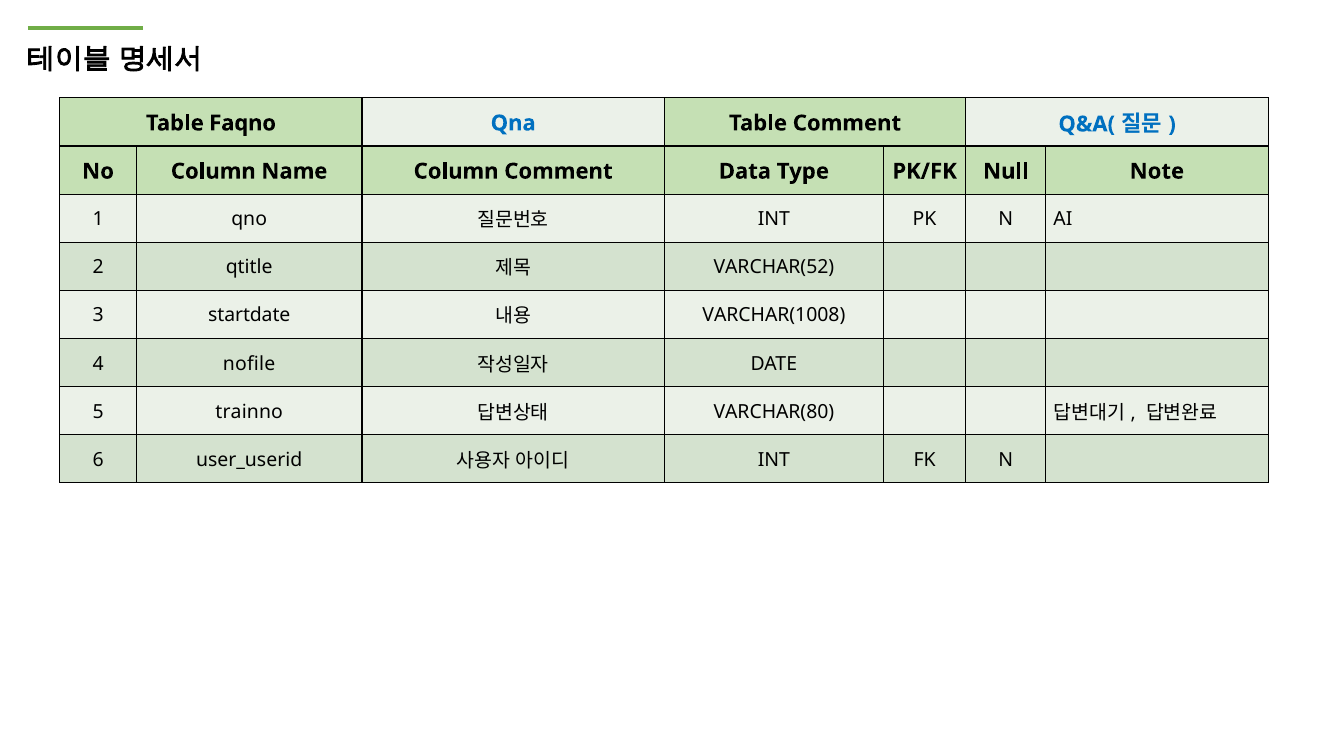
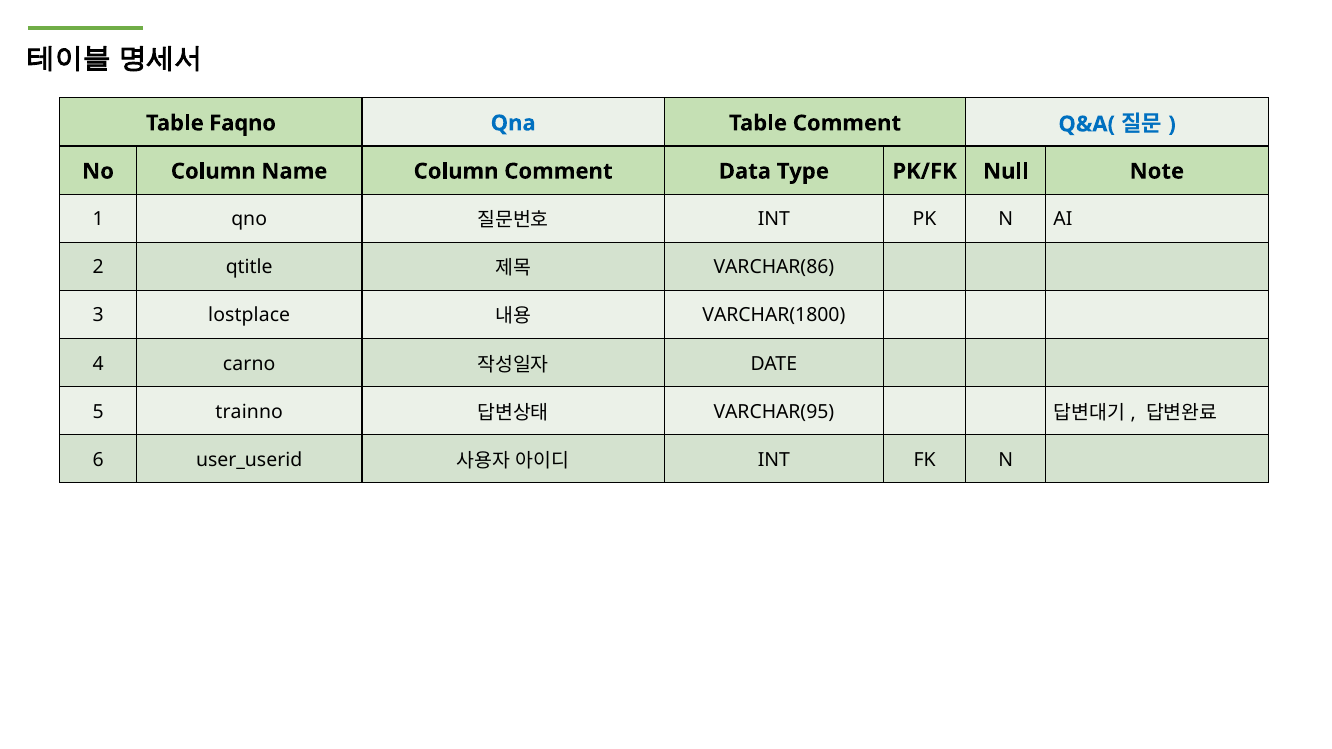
VARCHAR(52: VARCHAR(52 -> VARCHAR(86 (774, 268)
startdate: startdate -> lostplace (249, 316)
VARCHAR(1008: VARCHAR(1008 -> VARCHAR(1800 (774, 316)
nofile: nofile -> carno (249, 364)
VARCHAR(80: VARCHAR(80 -> VARCHAR(95 (774, 412)
